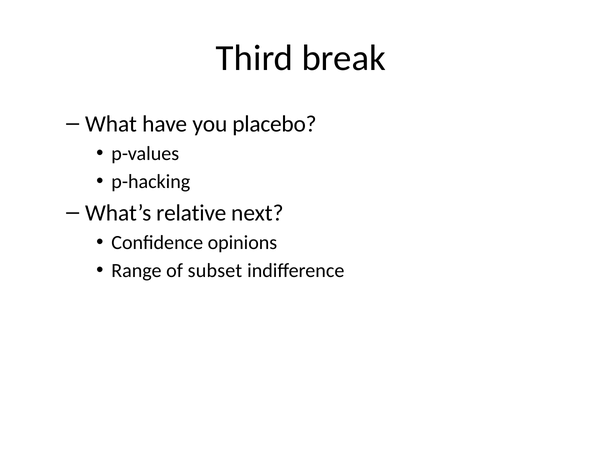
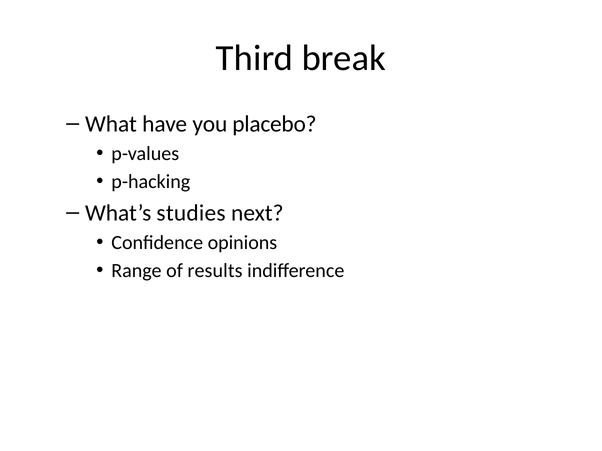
relative: relative -> studies (191, 213)
subset: subset -> results (215, 271)
